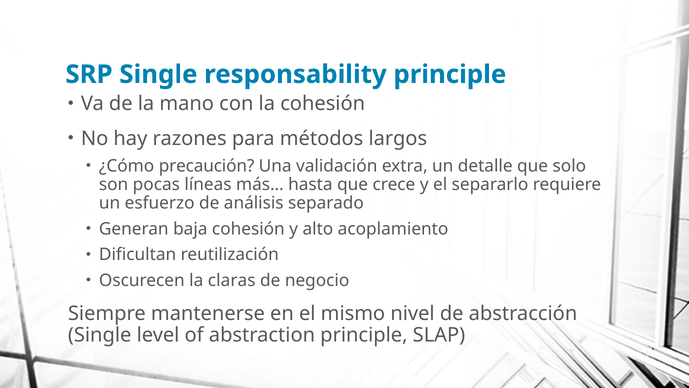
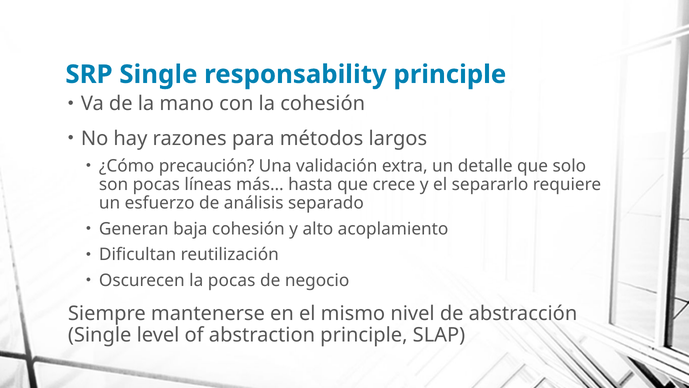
la claras: claras -> pocas (232, 280)
